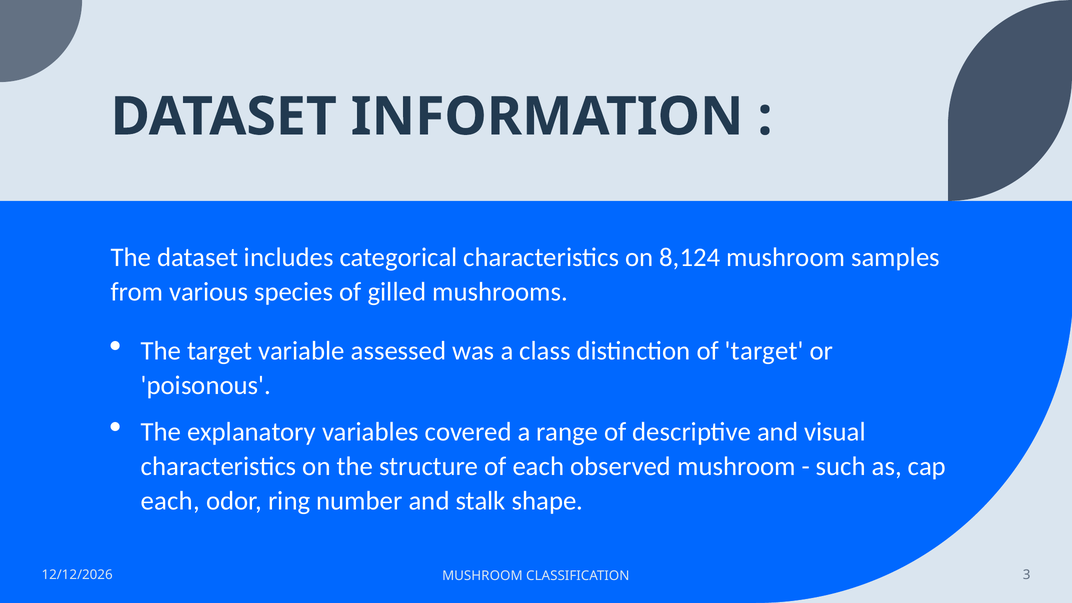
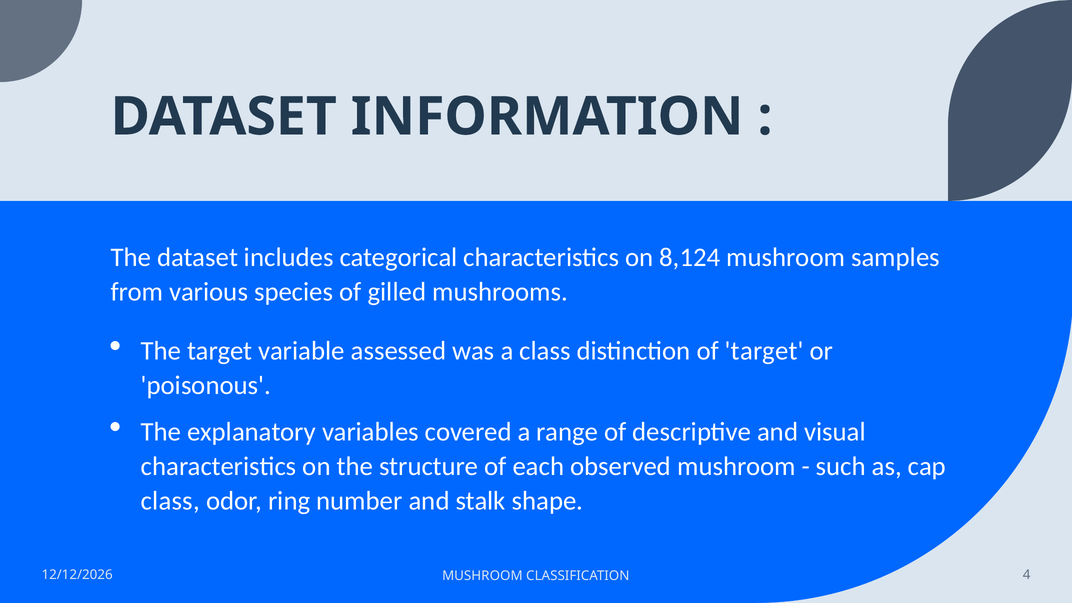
each: each -> class (170, 501)
3: 3 -> 4 (1027, 575)
